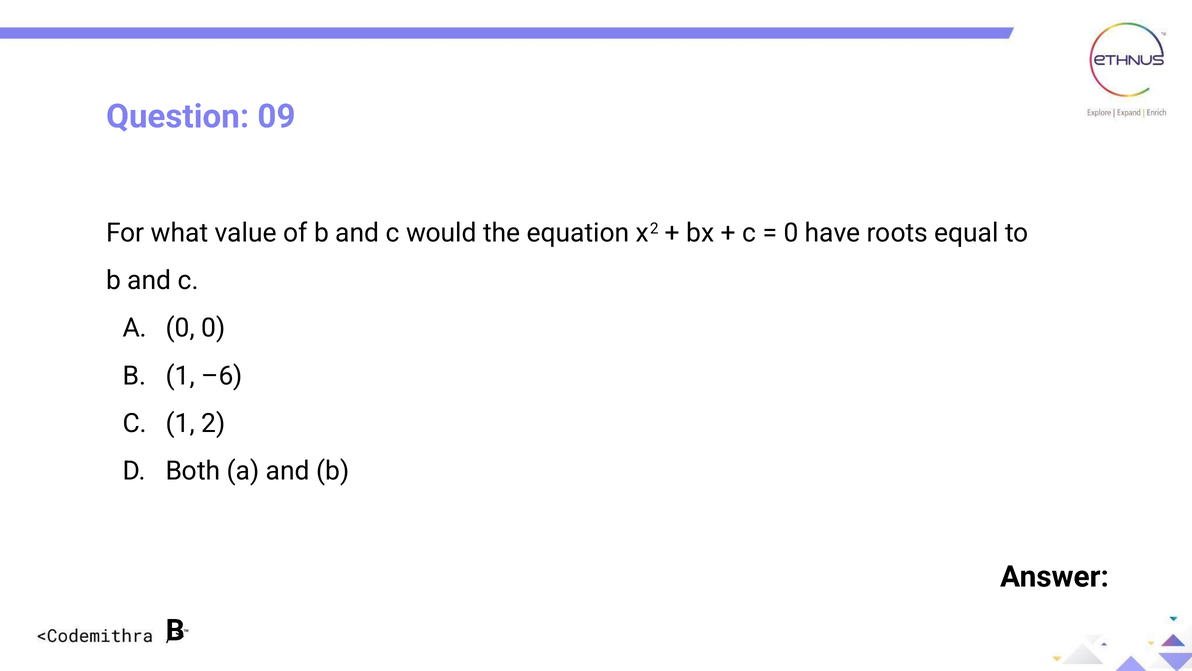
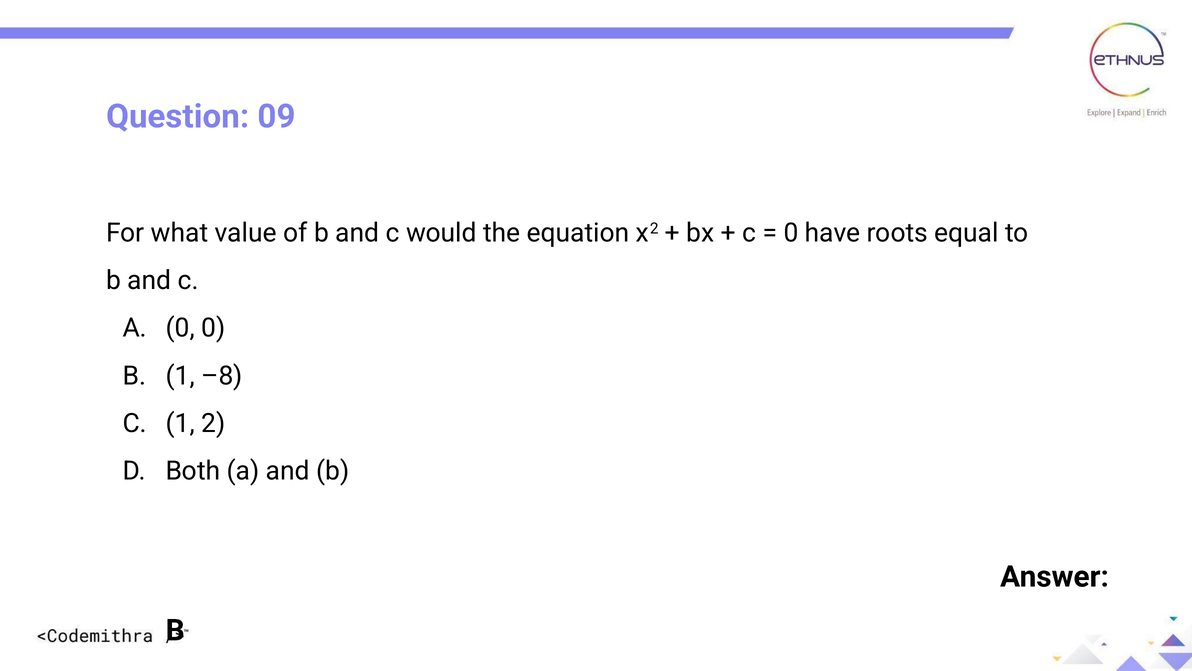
–6: –6 -> –8 (222, 376)
